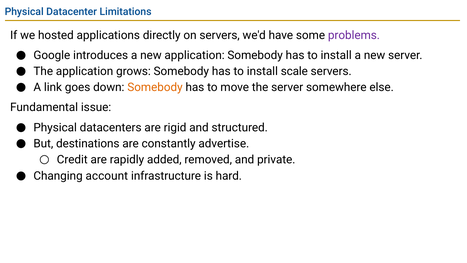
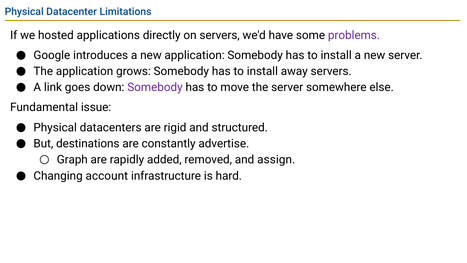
scale: scale -> away (294, 71)
Somebody colour: orange -> purple (155, 87)
Credit: Credit -> Graph (72, 160)
private: private -> assign (276, 160)
